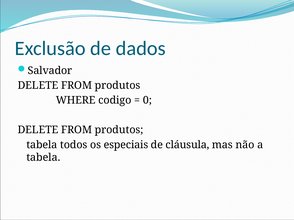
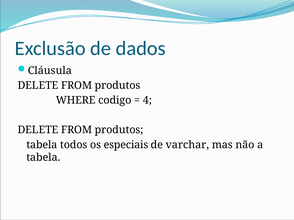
Salvador: Salvador -> Cláusula (50, 71)
0: 0 -> 4 (147, 100)
cláusula: cláusula -> varchar (187, 145)
